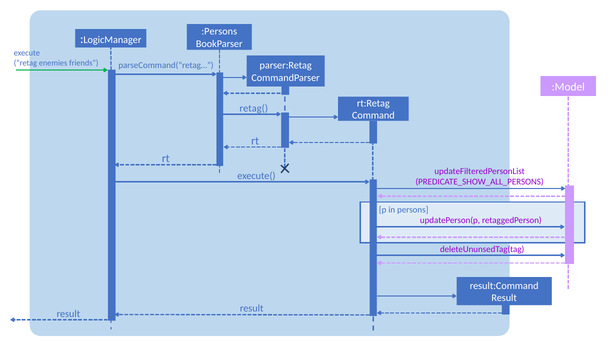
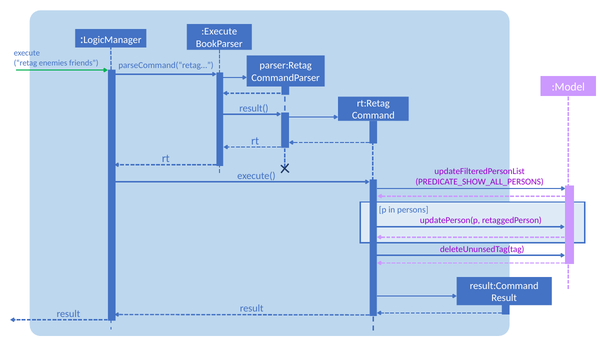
:Persons: :Persons -> :Execute (219, 32)
retag(: retag( -> result( (254, 109)
